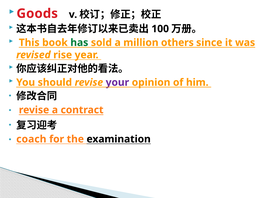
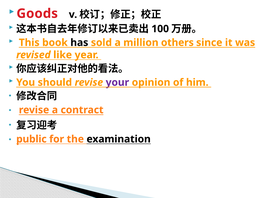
has colour: green -> black (79, 42)
rise: rise -> like (63, 55)
coach: coach -> public (31, 139)
